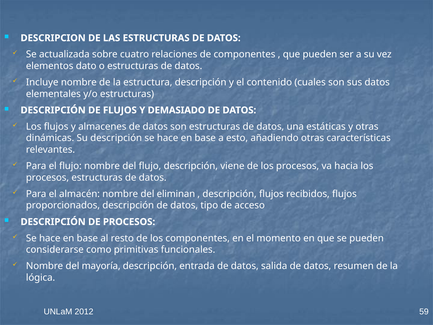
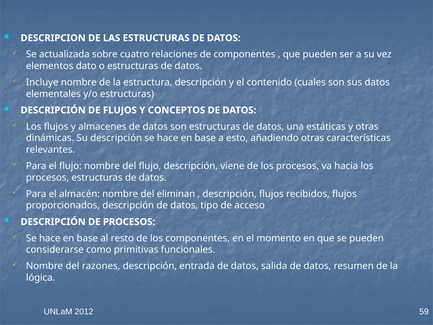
DEMASIADO: DEMASIADO -> CONCEPTOS (176, 110)
mayoría: mayoría -> razones (101, 266)
